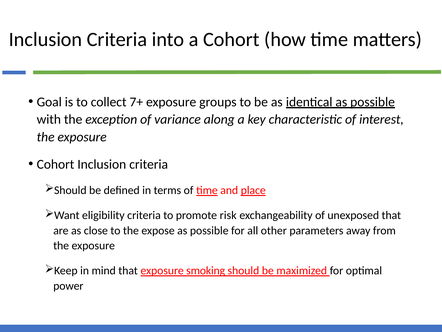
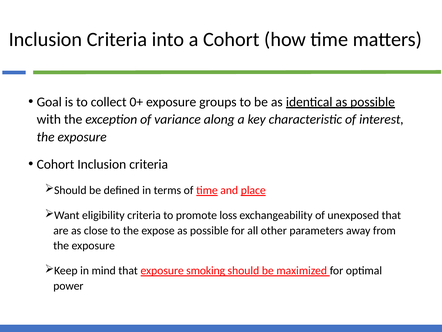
7+: 7+ -> 0+ (136, 102)
risk: risk -> loss (228, 215)
